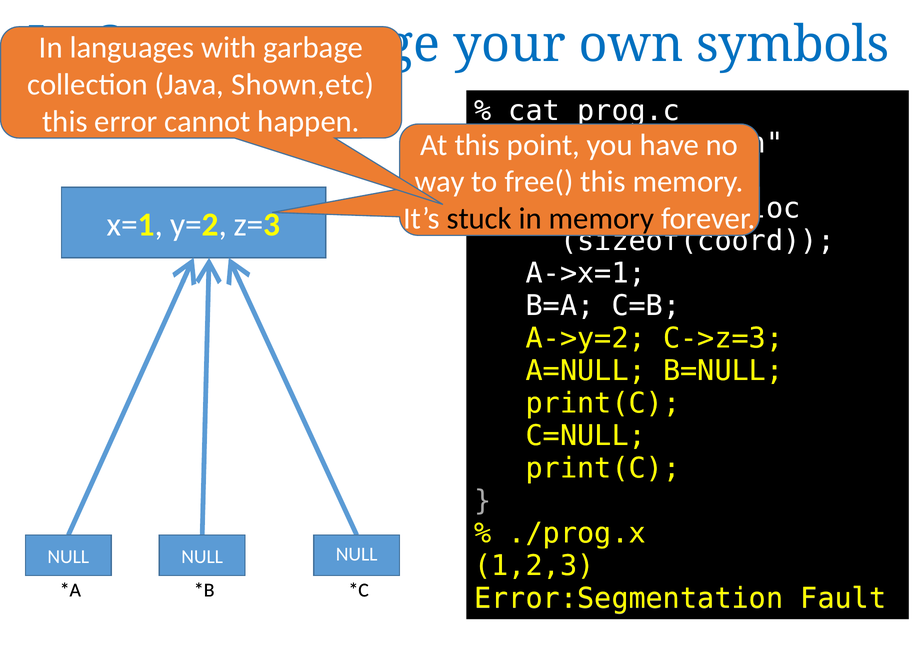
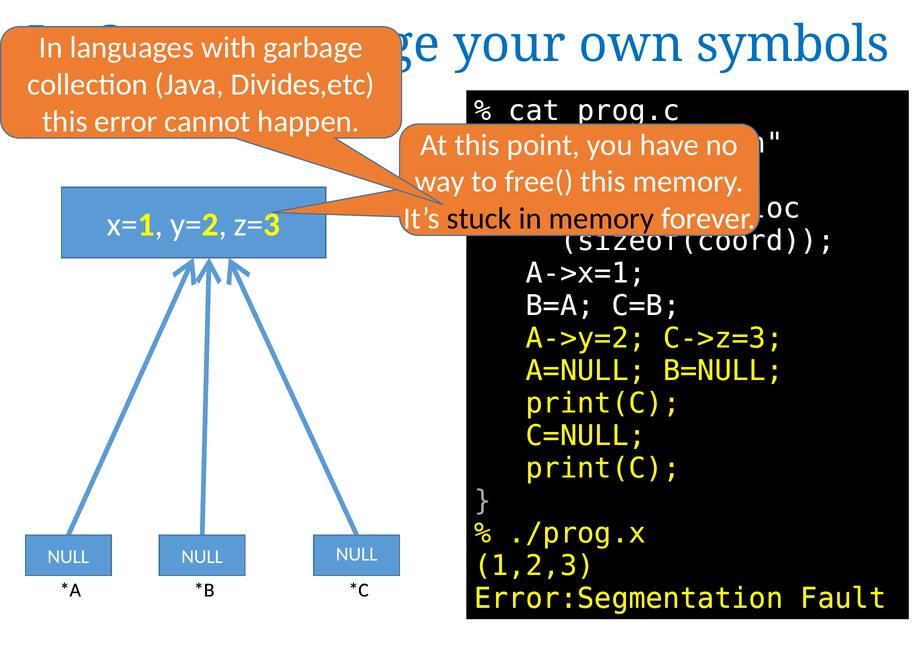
Shown,etc: Shown,etc -> Divides,etc (303, 84)
